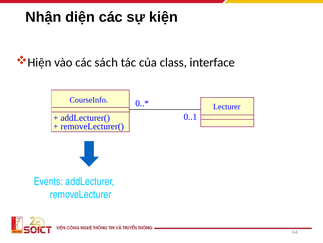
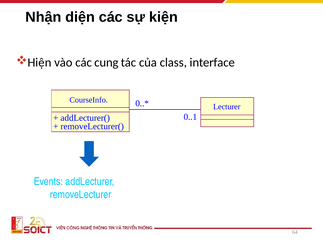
sách: sách -> cung (106, 62)
